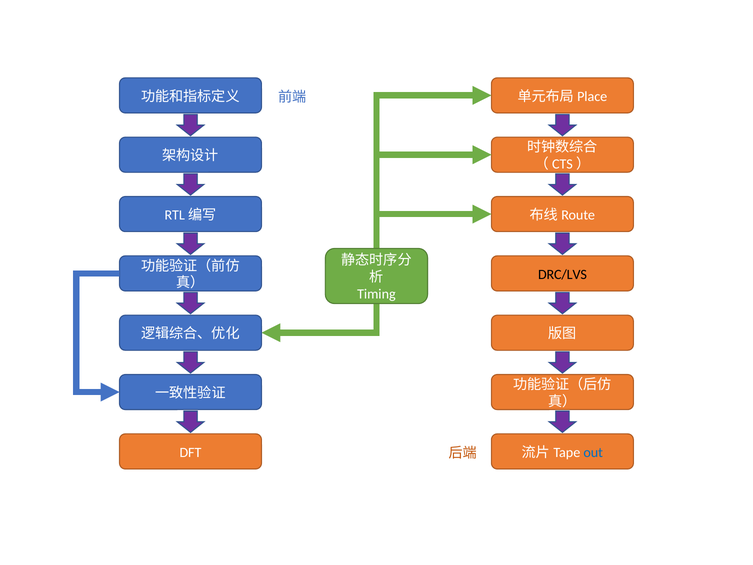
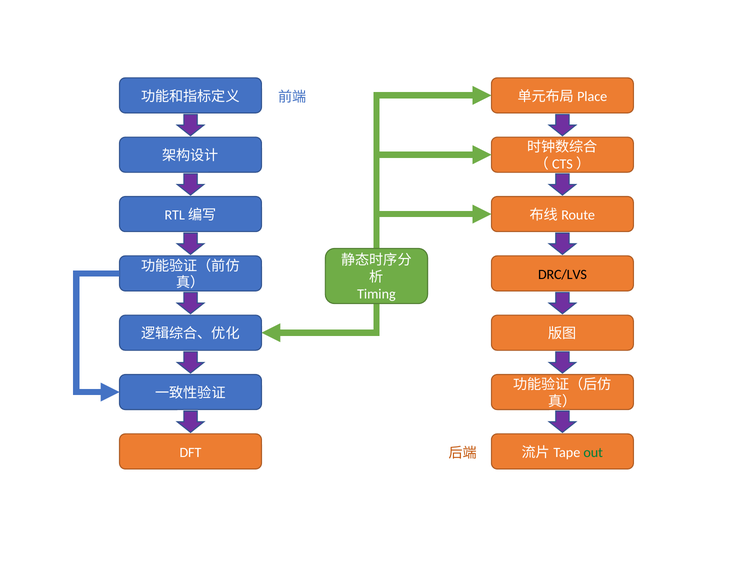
out colour: blue -> green (593, 452)
